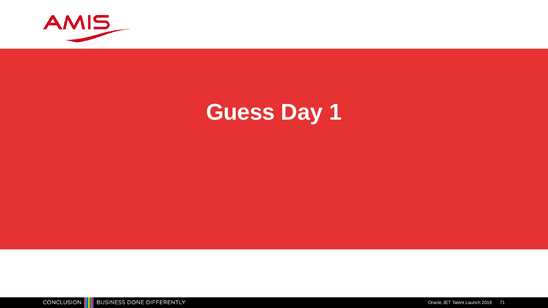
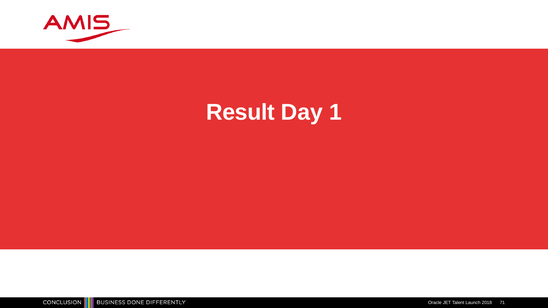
Guess: Guess -> Result (240, 112)
